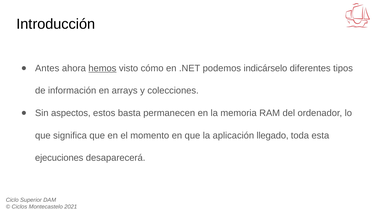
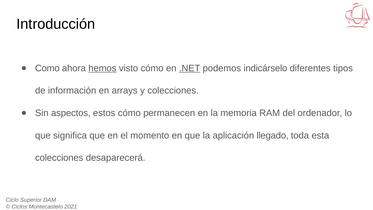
Antes: Antes -> Como (47, 68)
.NET underline: none -> present (190, 68)
estos basta: basta -> cómo (129, 113)
ejecuciones: ejecuciones -> colecciones (59, 158)
